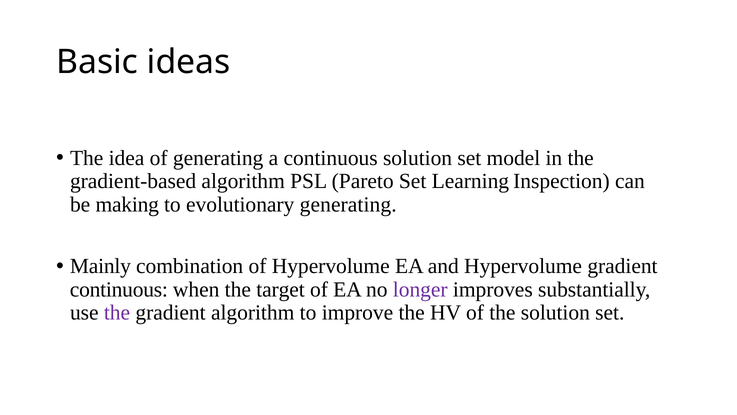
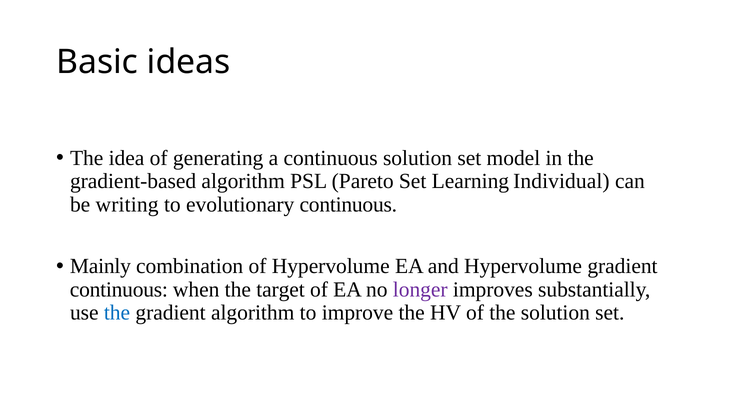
Inspection: Inspection -> Individual (561, 181)
making: making -> writing (127, 204)
evolutionary generating: generating -> continuous (348, 204)
the colour: purple -> blue (117, 312)
